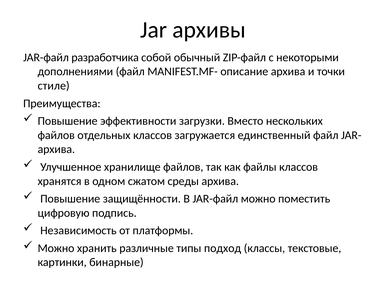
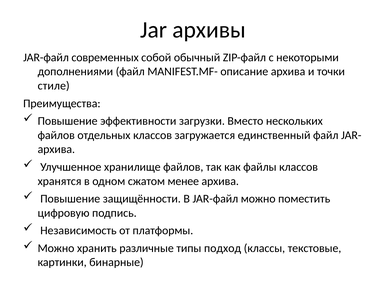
разработчика: разработчика -> современных (105, 57)
среды: среды -> менее (183, 181)
